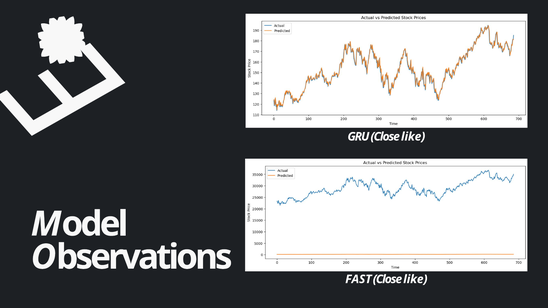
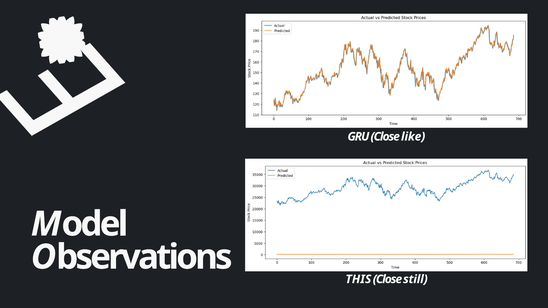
FAST: FAST -> THIS (358, 279)
like: like -> still (415, 279)
